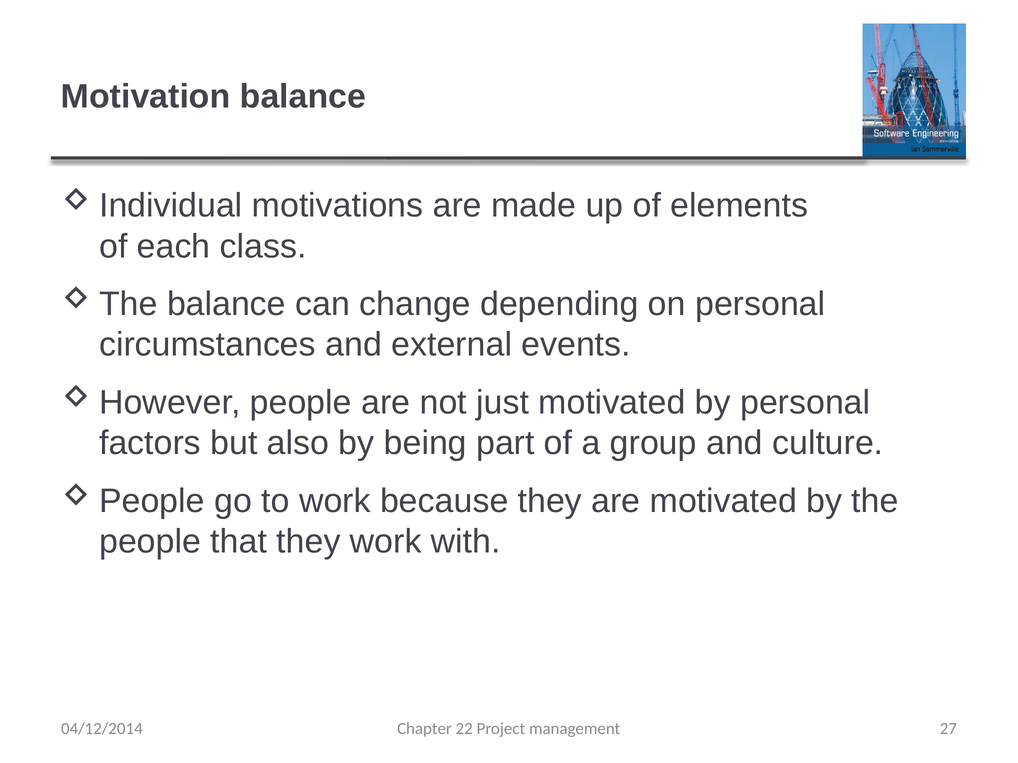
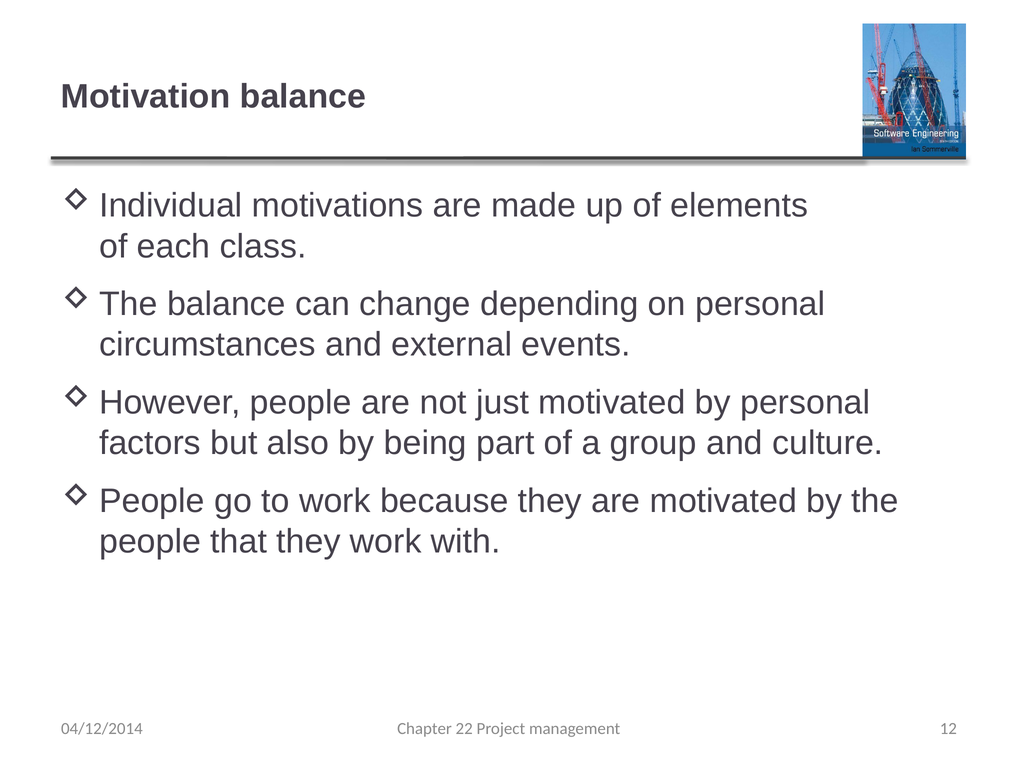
27: 27 -> 12 (948, 729)
